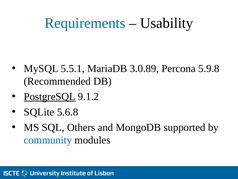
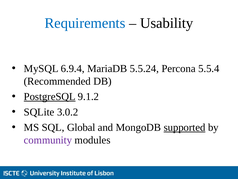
5.5.1: 5.5.1 -> 6.9.4 (73, 68)
3.0.89: 3.0.89 -> 5.5.24 (144, 68)
5.9.8: 5.9.8 -> 5.5.4 (209, 68)
5.6.8: 5.6.8 -> 3.0.2 (68, 112)
Others: Others -> Global (81, 127)
supported underline: none -> present (185, 127)
community colour: blue -> purple (48, 140)
